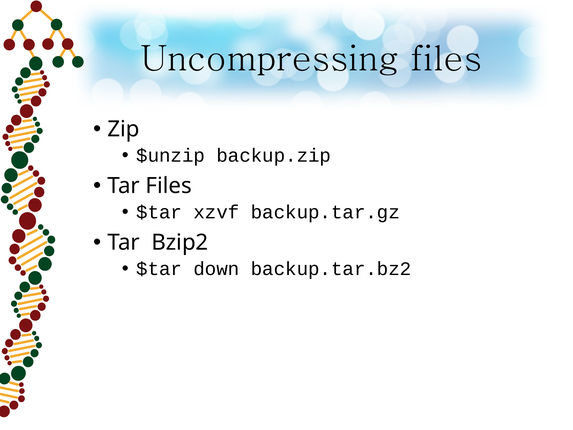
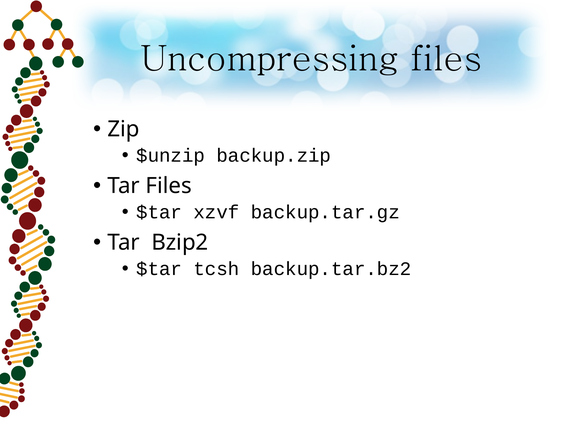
down: down -> tcsh (216, 269)
